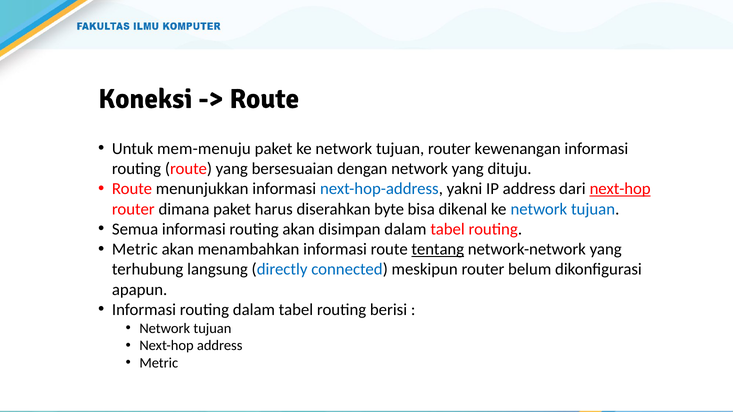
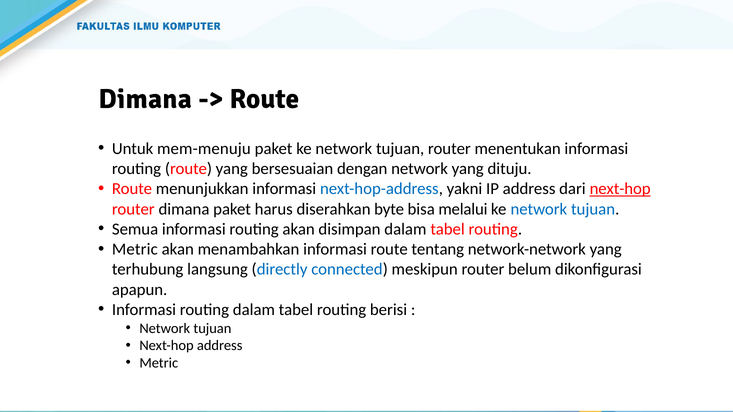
Koneksi: Koneksi -> Dimana (145, 99)
kewenangan: kewenangan -> menentukan (518, 149)
dikenal: dikenal -> melalui (463, 209)
tentang underline: present -> none (438, 249)
